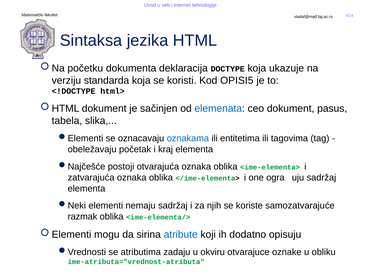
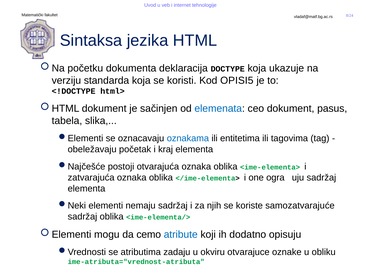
razmak: razmak -> sadržaj (82, 216)
sirina: sirina -> cemo (149, 234)
